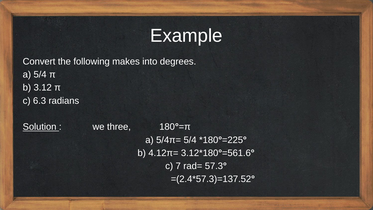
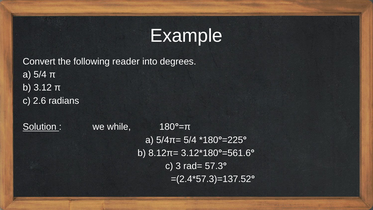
makes: makes -> reader (126, 61)
6.3: 6.3 -> 2.6 (40, 101)
three: three -> while (119, 127)
4.12π=: 4.12π= -> 8.12π= (163, 153)
7: 7 -> 3 (178, 166)
